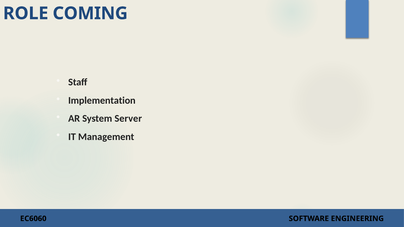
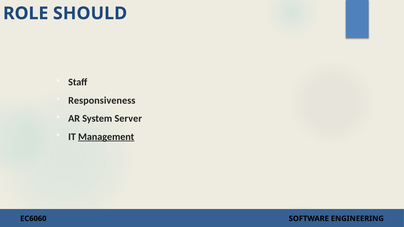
COMING: COMING -> SHOULD (90, 13)
Implementation: Implementation -> Responsiveness (102, 101)
Management underline: none -> present (106, 137)
